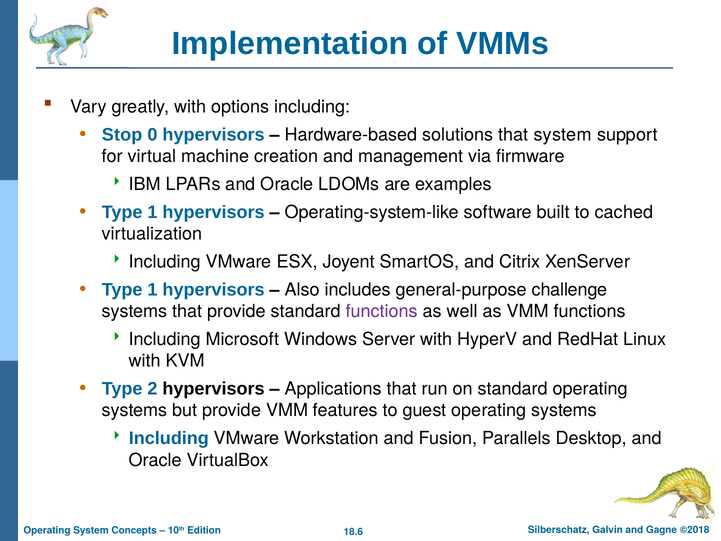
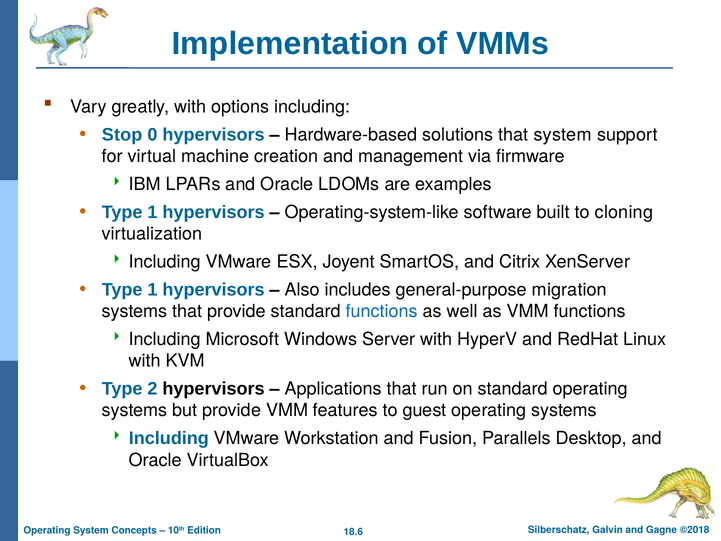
cached: cached -> cloning (624, 212)
challenge: challenge -> migration (569, 290)
functions colour: purple -> blue (382, 311)
